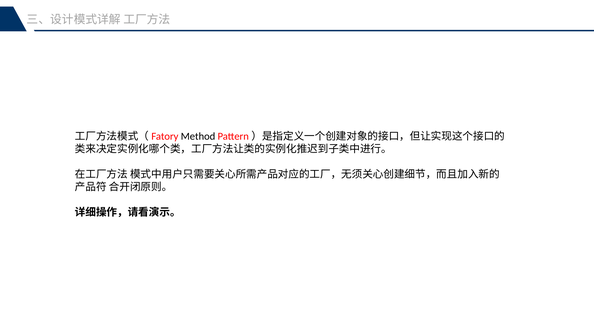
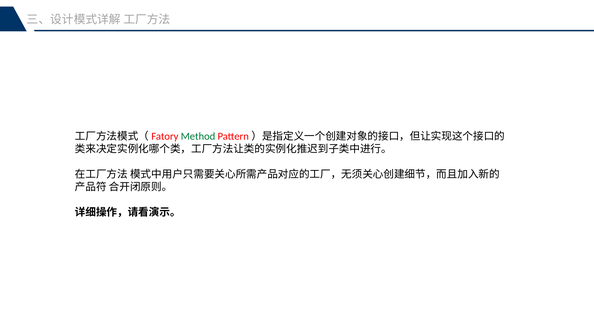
Method colour: black -> green (198, 136)
